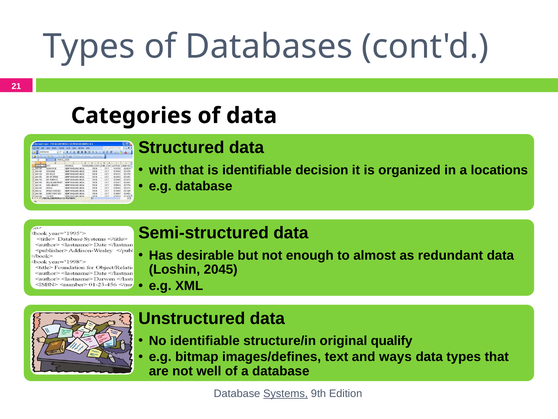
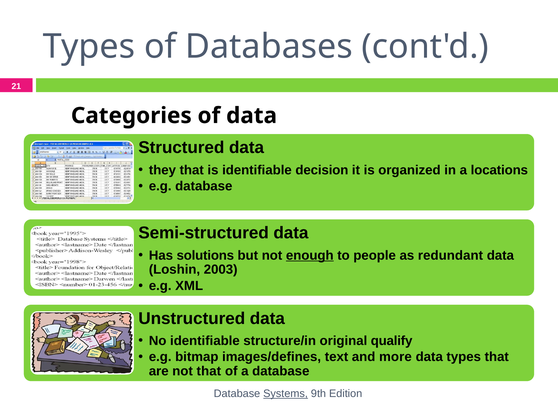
with: with -> they (162, 170)
desirable: desirable -> solutions (205, 255)
enough underline: none -> present (310, 255)
almost: almost -> people (375, 255)
2045: 2045 -> 2003 (221, 269)
ways: ways -> more (395, 357)
not well: well -> that (209, 371)
